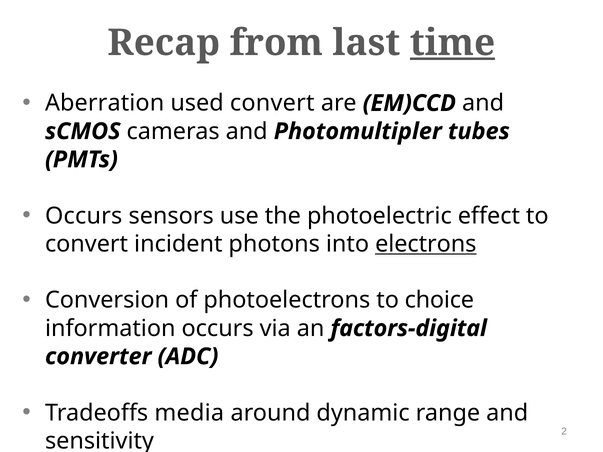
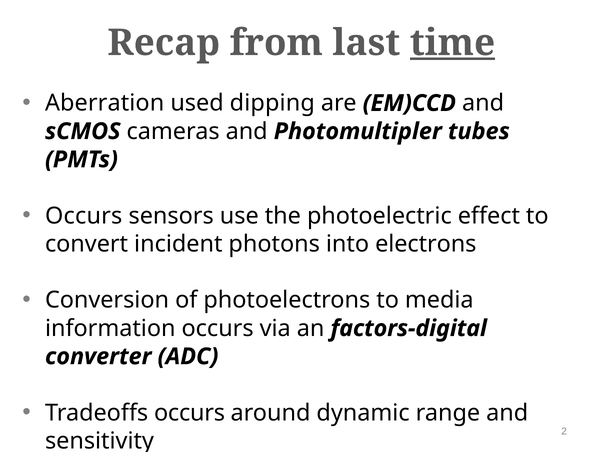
used convert: convert -> dipping (272, 103)
electrons underline: present -> none (426, 244)
choice: choice -> media (439, 300)
Tradeoffs media: media -> occurs (190, 413)
